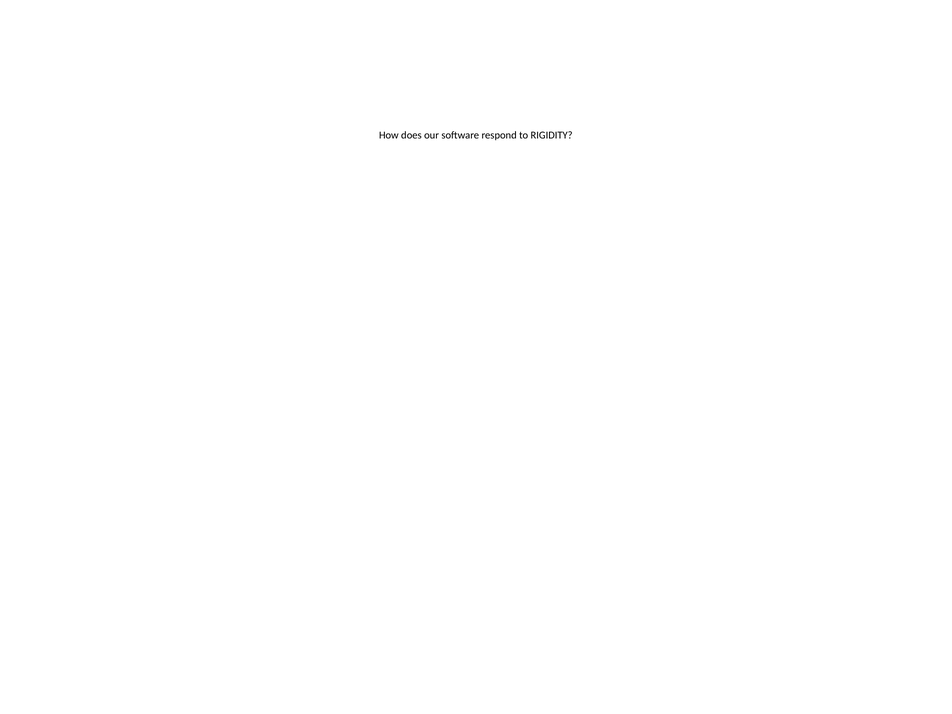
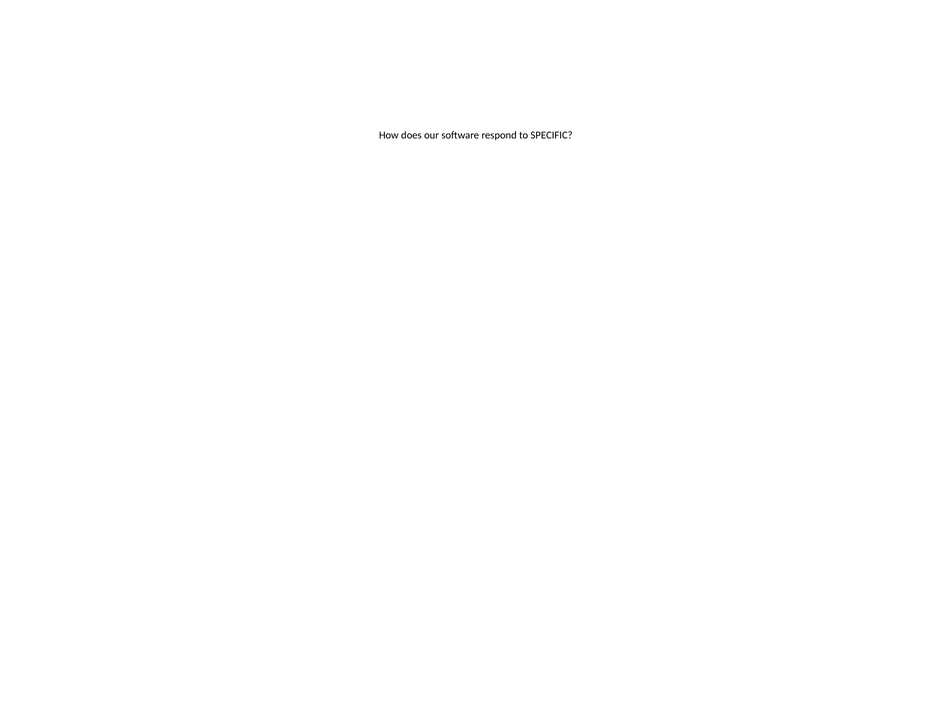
RIGIDITY: RIGIDITY -> SPECIFIC (552, 135)
